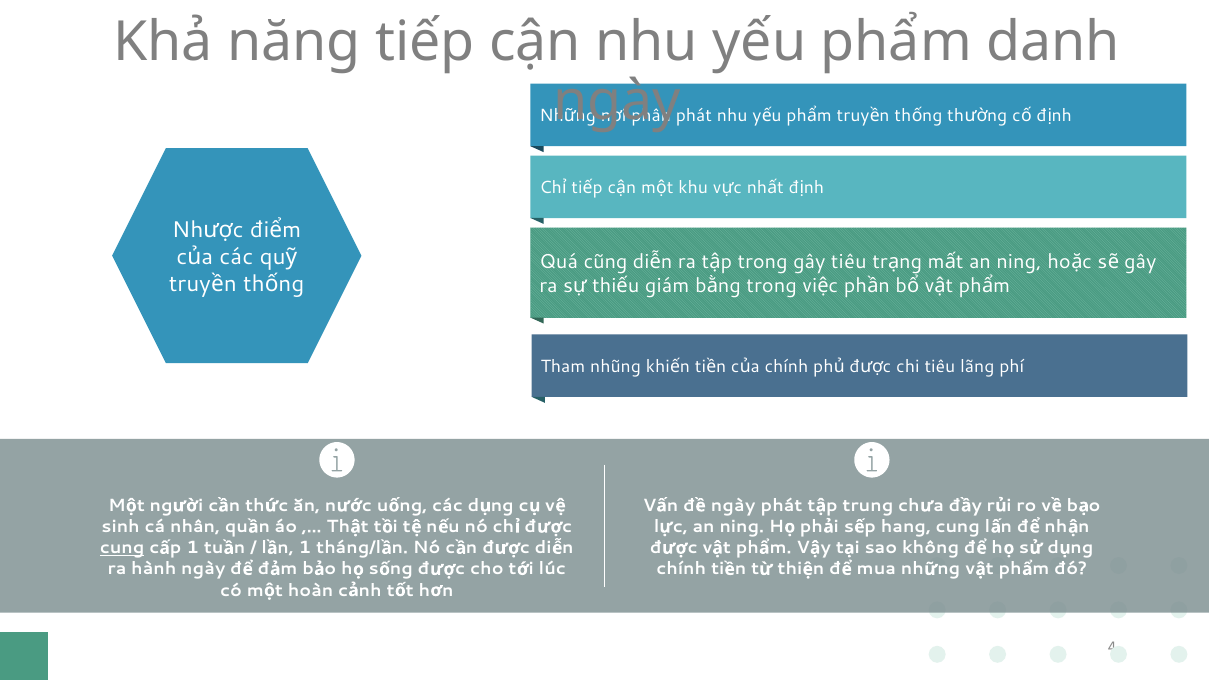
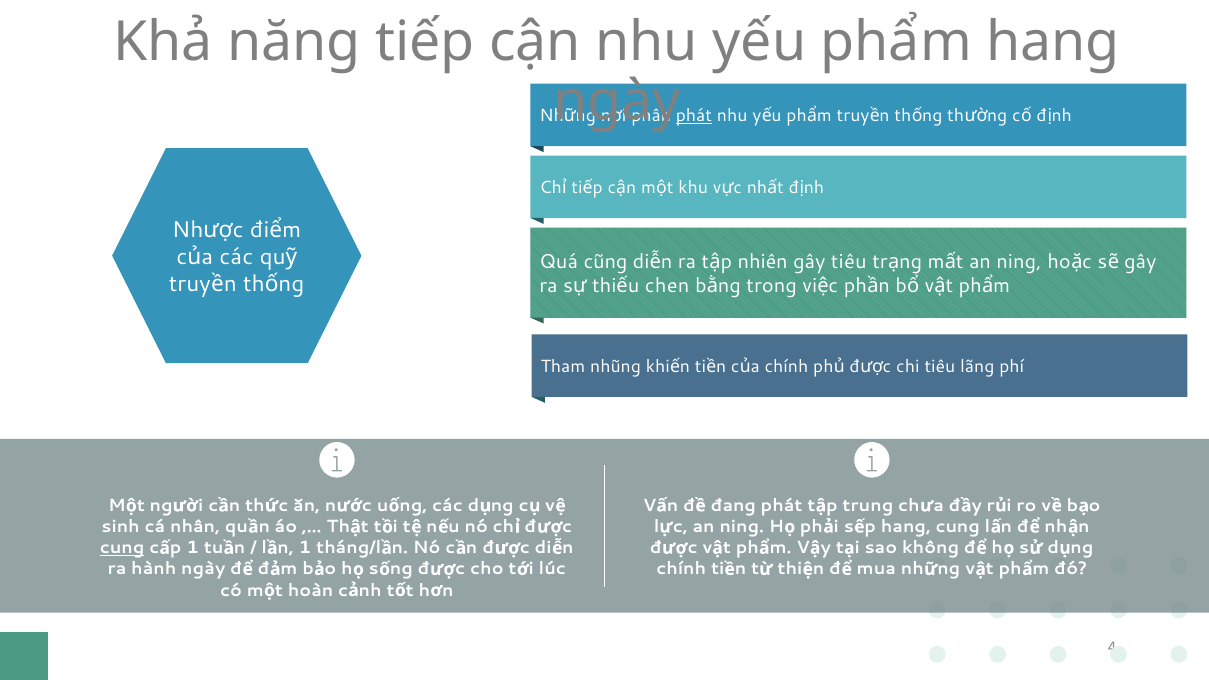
phẩm danh: danh -> hang (1053, 42)
phát underline: none -> present (694, 116)
trong: trong -> nhiên (763, 262)
giám: giám -> chen (667, 286)
ngày: ngày -> đang (733, 506)
